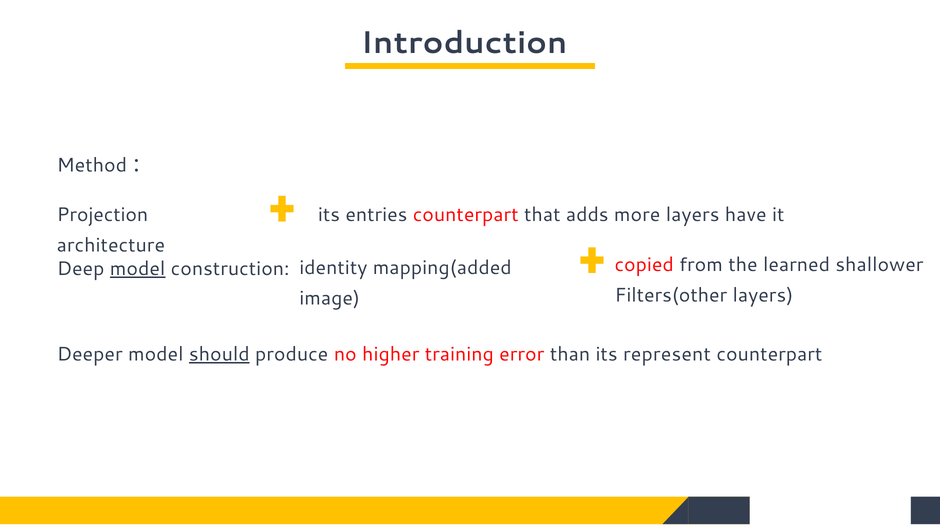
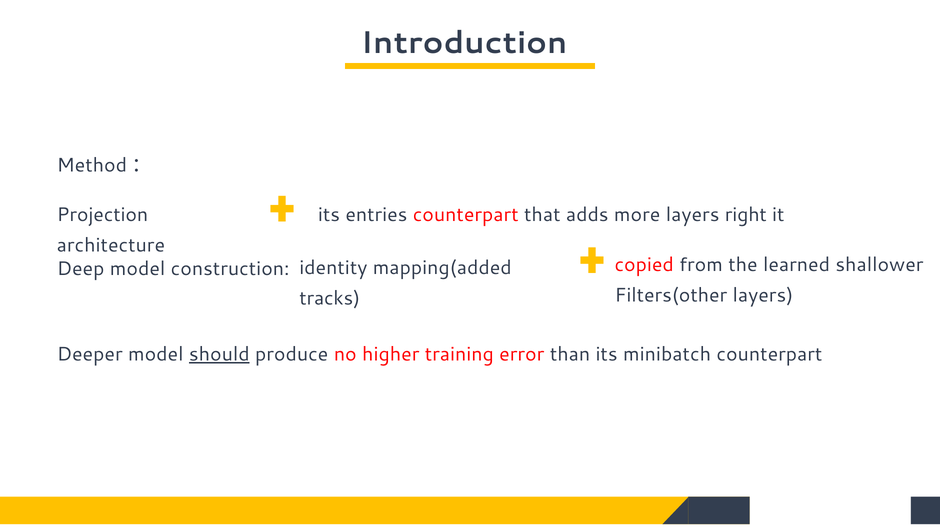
have: have -> right (746, 215)
model underline: present -> none (138, 269)
image: image -> tracks (330, 298)
represent: represent -> minibatch (667, 354)
